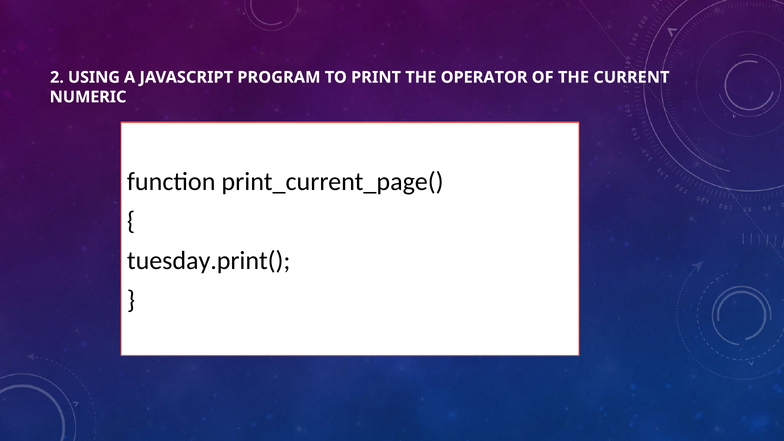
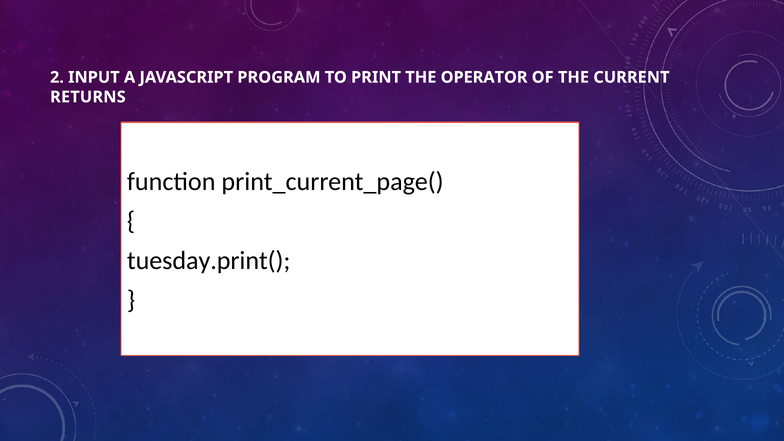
USING: USING -> INPUT (94, 77)
NUMERIC: NUMERIC -> RETURNS (88, 97)
